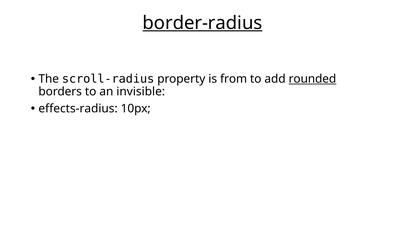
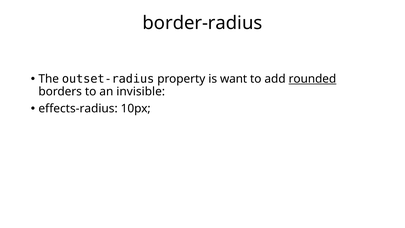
border-radius underline: present -> none (202, 23)
scroll-radius: scroll-radius -> outset-radius (108, 79)
from: from -> want (234, 79)
